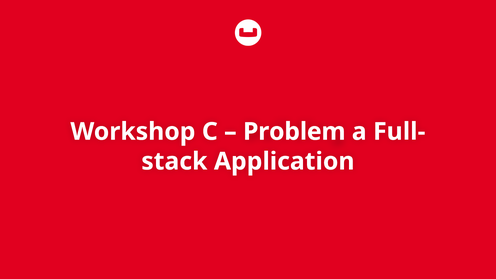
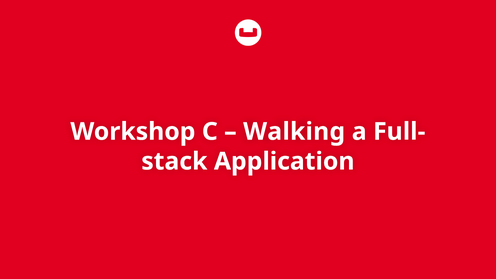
Problem: Problem -> Walking (294, 132)
